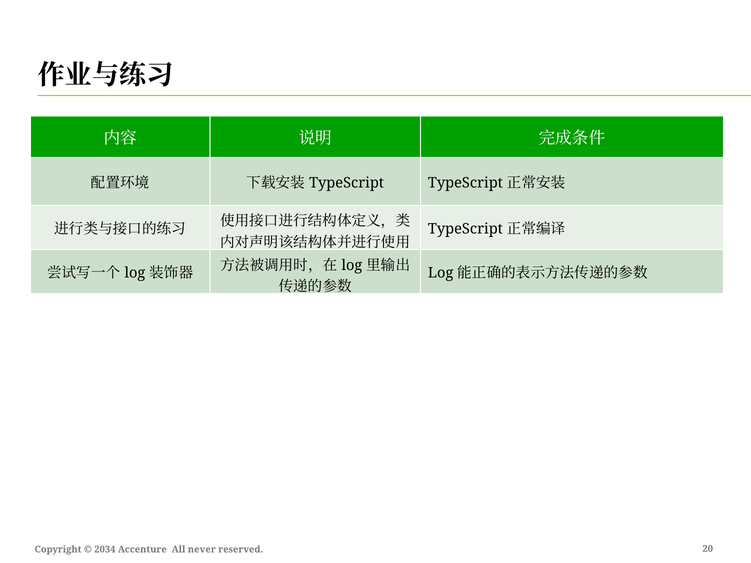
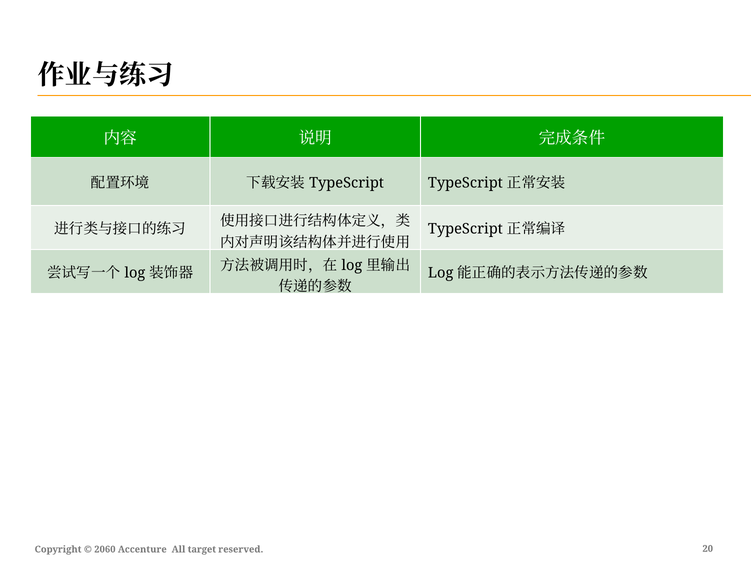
2034: 2034 -> 2060 (105, 550)
never: never -> target (202, 550)
